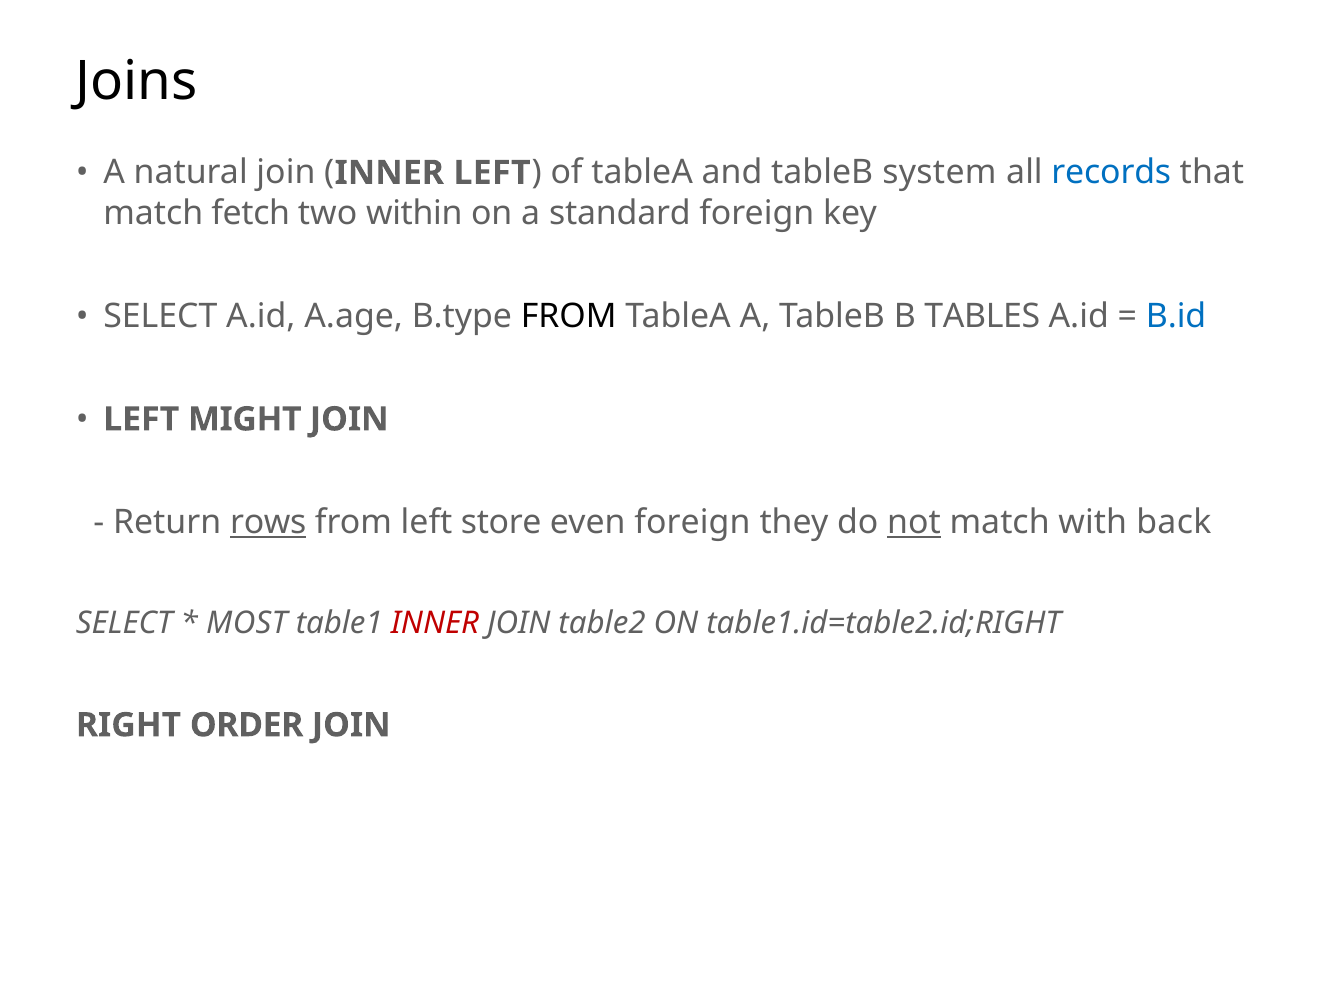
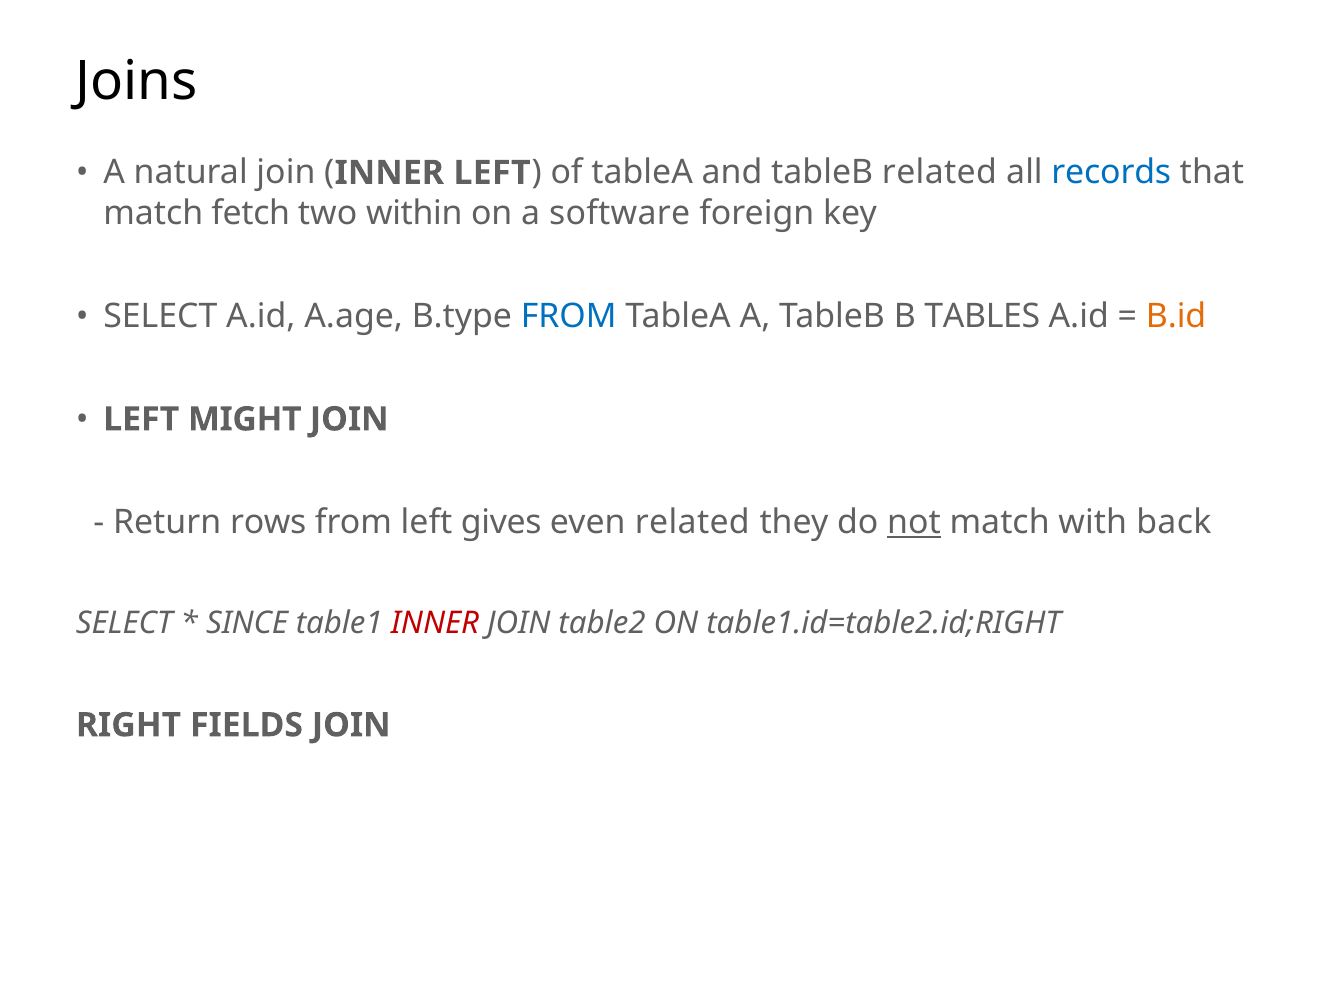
tableB system: system -> related (939, 173)
standard: standard -> software (620, 213)
FROM colour: black -> blue (569, 317)
B.id colour: blue -> orange (1176, 317)
rows underline: present -> none (268, 523)
store: store -> gives (501, 523)
even foreign: foreign -> related (692, 523)
MOST: MOST -> SINCE (247, 624)
ORDER: ORDER -> FIELDS (247, 726)
